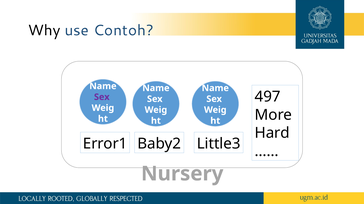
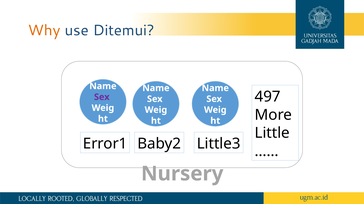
Why colour: black -> orange (44, 31)
Contoh: Contoh -> Ditemui (124, 31)
Hard: Hard -> Little (272, 133)
